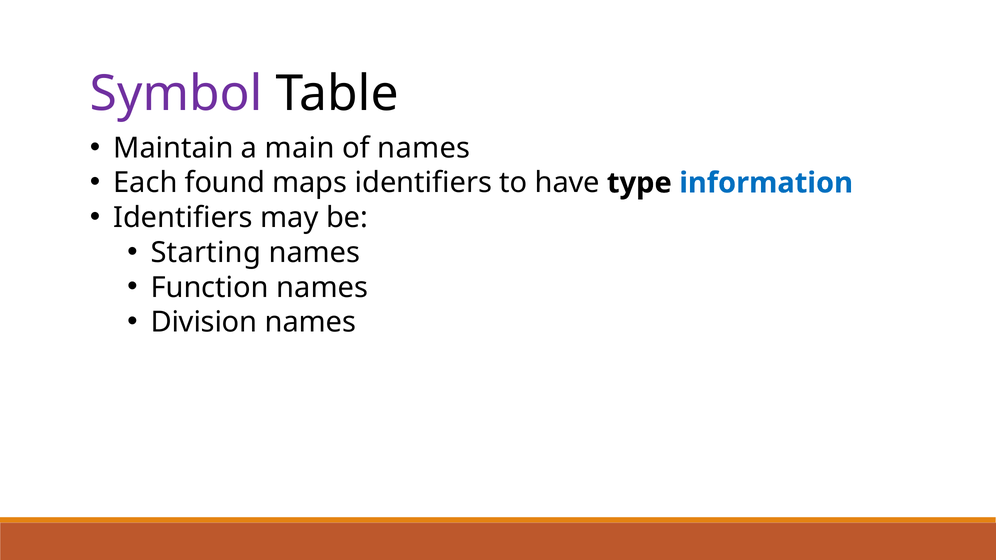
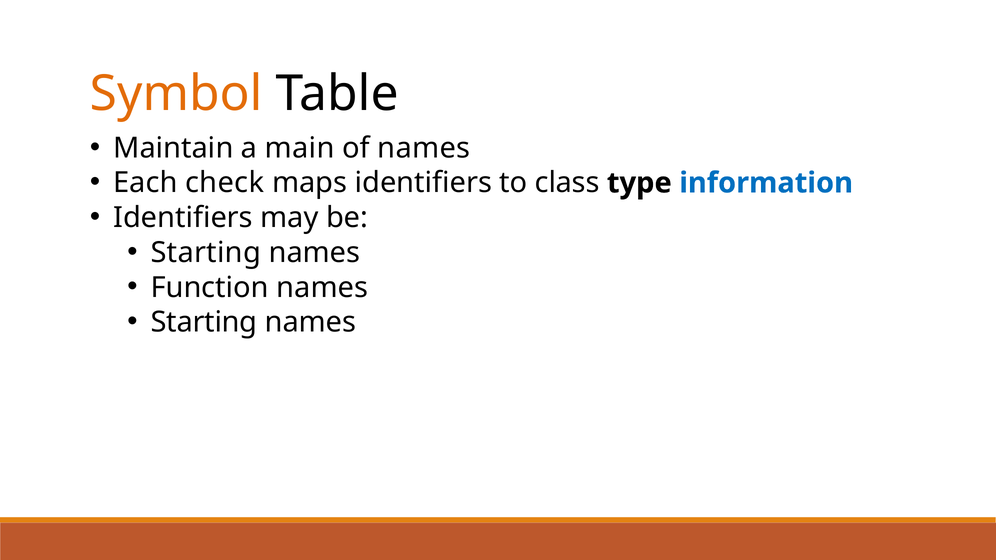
Symbol colour: purple -> orange (176, 94)
found: found -> check (225, 183)
have: have -> class (567, 183)
Division: Division -> Starting (204, 322)
